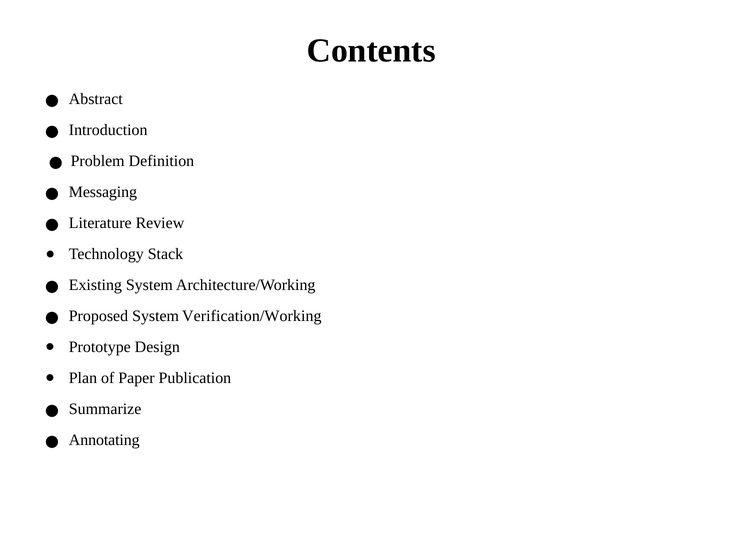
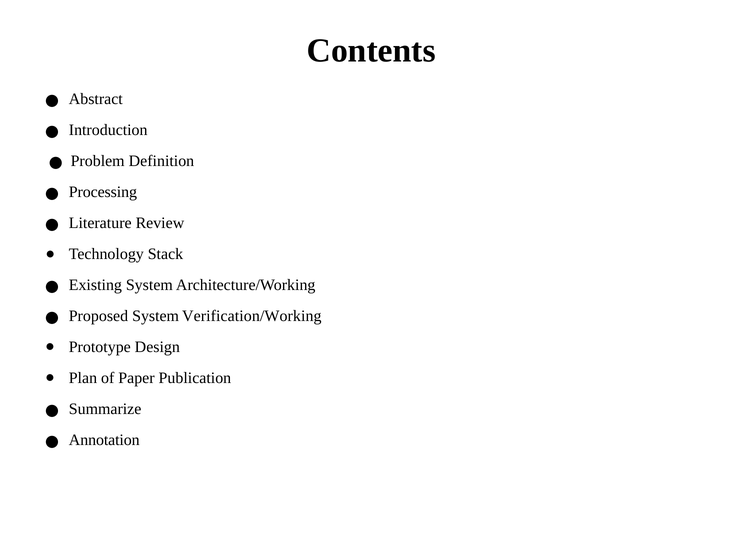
Messaging: Messaging -> Processing (103, 192)
Annotating: Annotating -> Annotation (104, 440)
